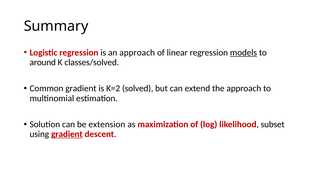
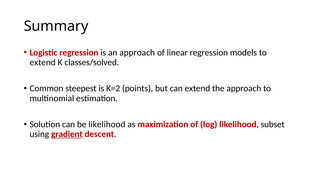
models underline: present -> none (243, 53)
around: around -> extend (43, 63)
Common gradient: gradient -> steepest (81, 89)
solved: solved -> points (138, 89)
be extension: extension -> likelihood (107, 125)
